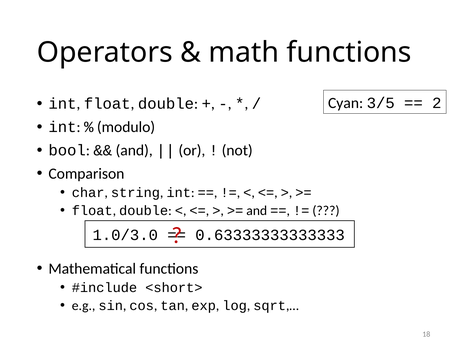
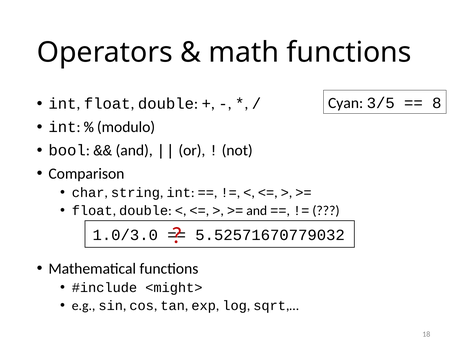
2: 2 -> 8 (437, 103)
0.63333333333333: 0.63333333333333 -> 5.52571670779032 (270, 235)
<short>: <short> -> <might> (174, 288)
